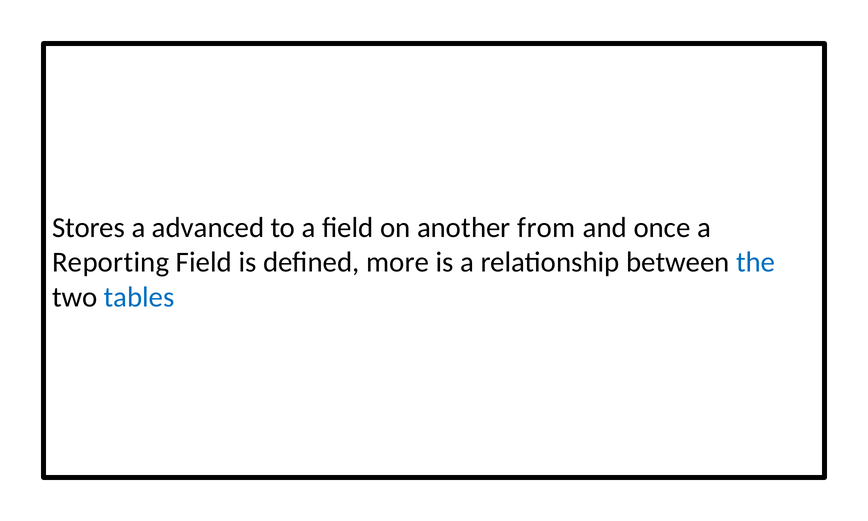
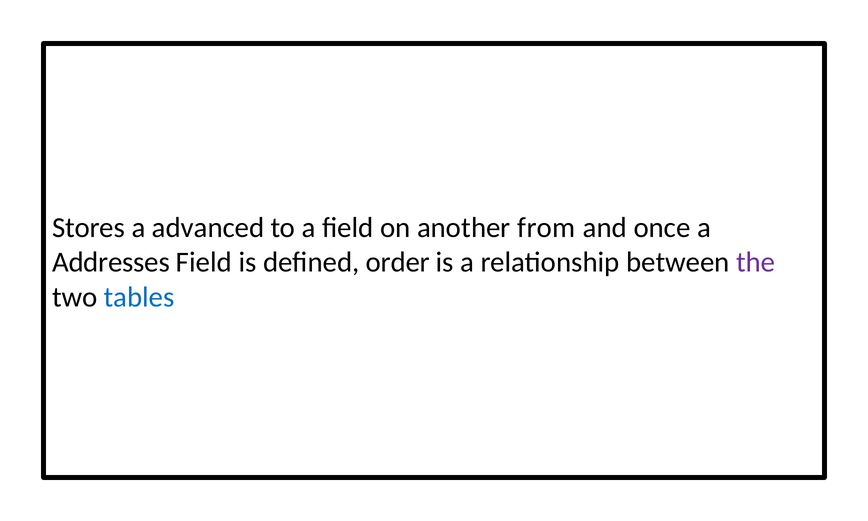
Reporting: Reporting -> Addresses (111, 262)
more: more -> order (398, 262)
the colour: blue -> purple (756, 262)
